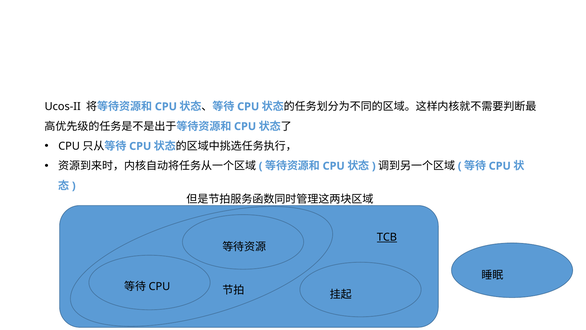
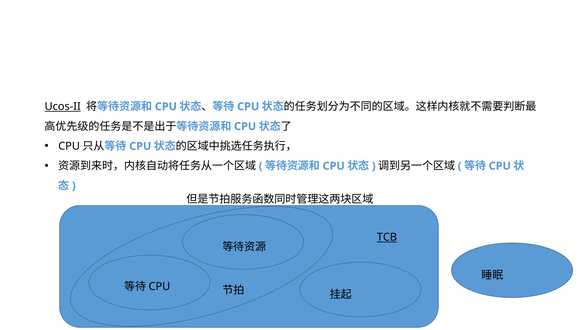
Ucos-II underline: none -> present (63, 107)
